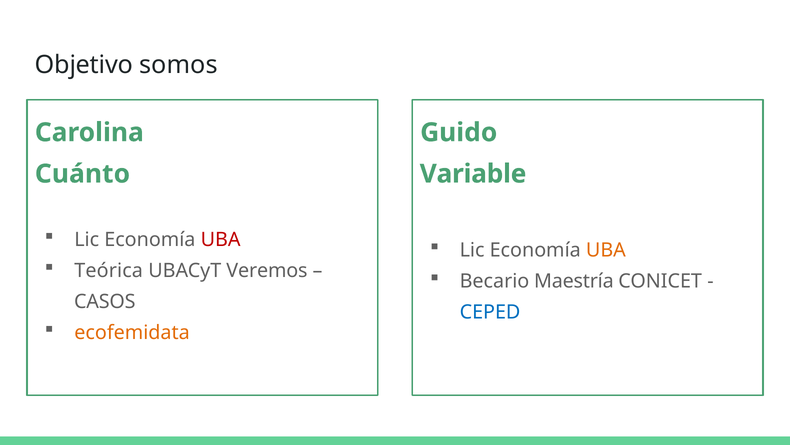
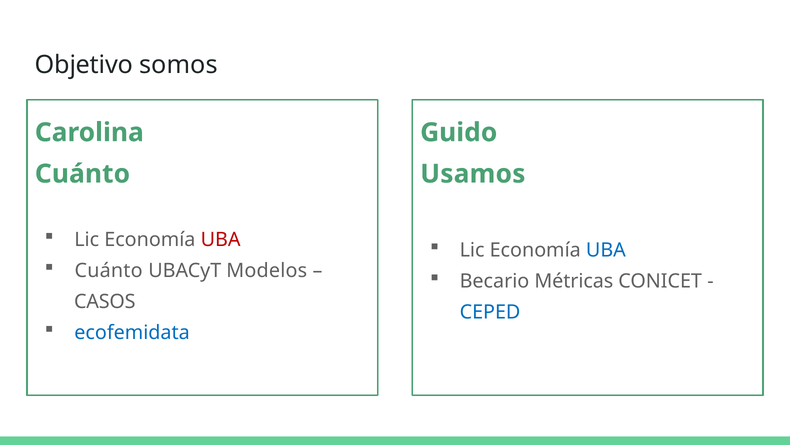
Variable: Variable -> Usamos (473, 174)
UBA colour: orange -> blue (606, 250)
Teórica: Teórica -> Cuánto (109, 270)
Veremos: Veremos -> Modelos (267, 270)
Maestría: Maestría -> Métricas (574, 281)
ecofemidata colour: orange -> blue (132, 332)
